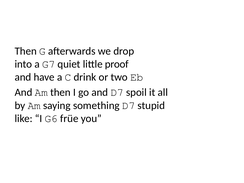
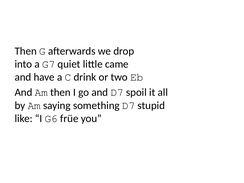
proof: proof -> came (117, 64)
